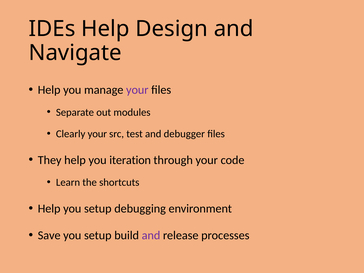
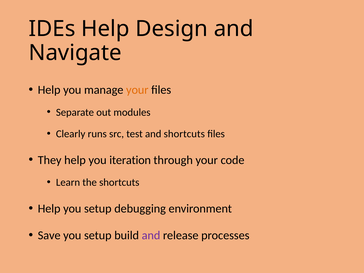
your colour: purple -> orange (137, 90)
Clearly your: your -> runs (97, 134)
and debugger: debugger -> shortcuts (184, 134)
